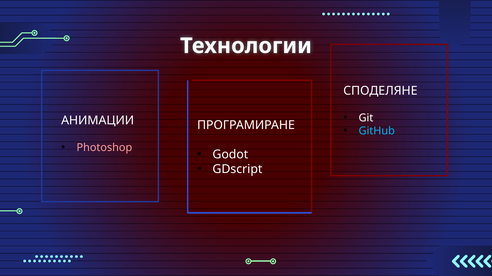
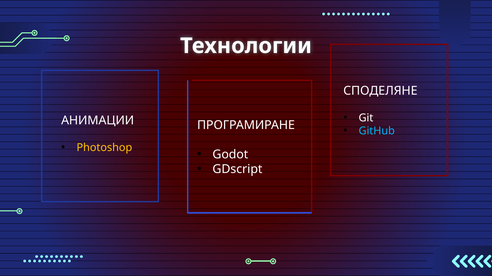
Photoshop colour: pink -> yellow (104, 148)
